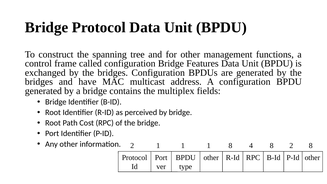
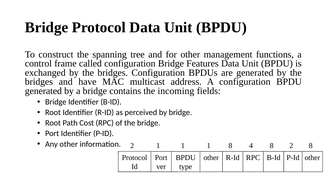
multiplex: multiplex -> incoming (176, 91)
